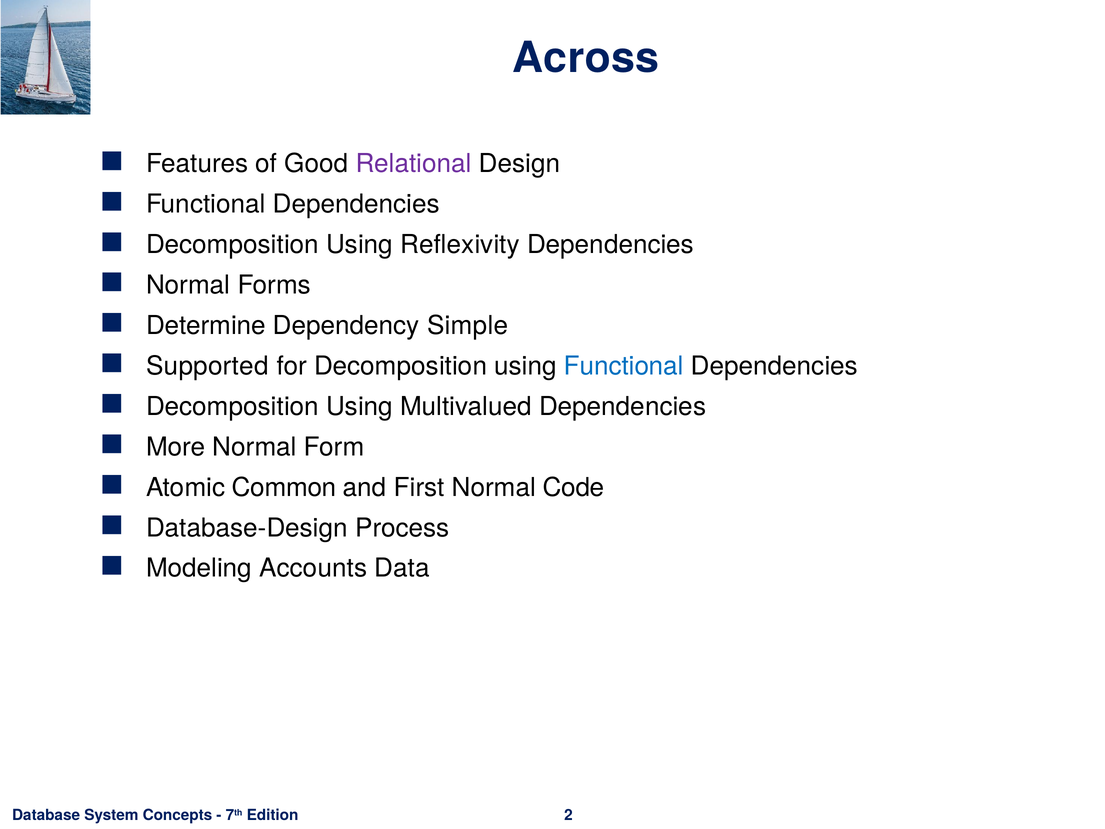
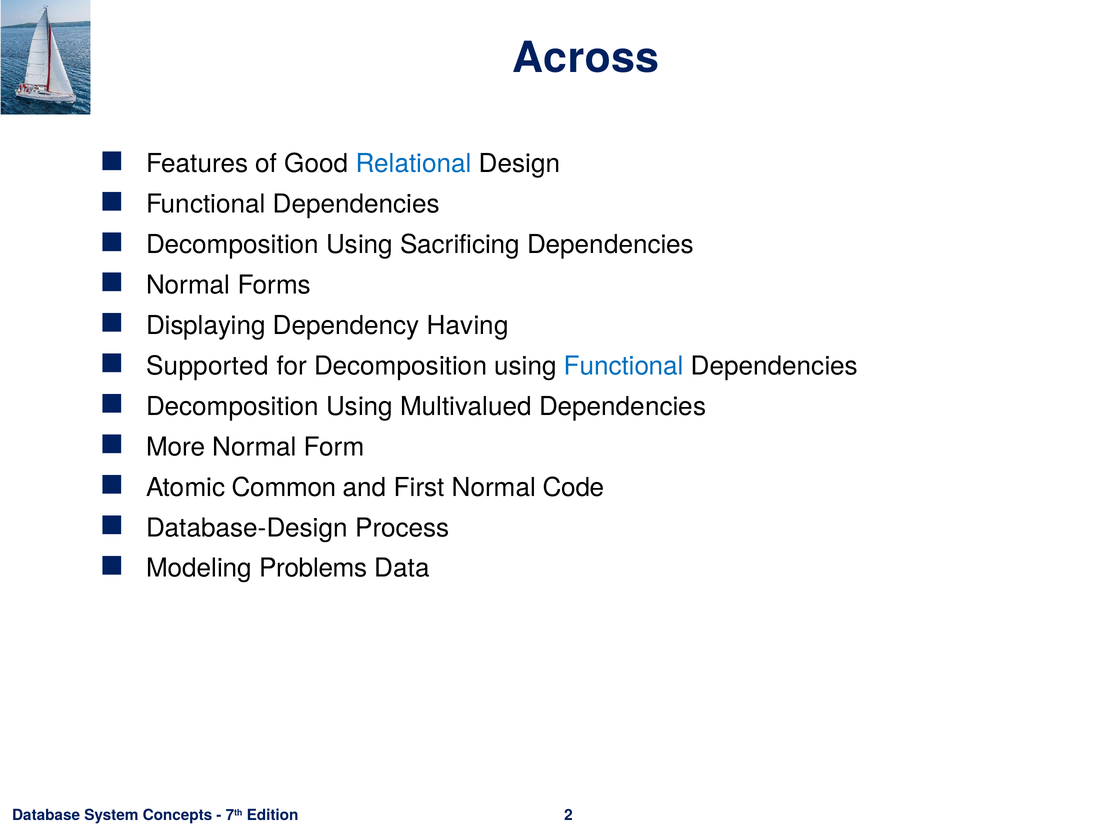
Relational colour: purple -> blue (414, 164)
Reflexivity: Reflexivity -> Sacrificing (460, 245)
Determine: Determine -> Displaying (206, 325)
Simple: Simple -> Having (468, 325)
Accounts: Accounts -> Problems (313, 568)
